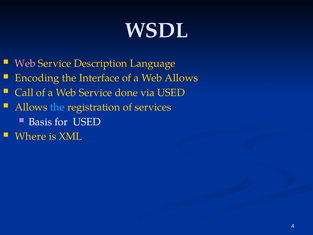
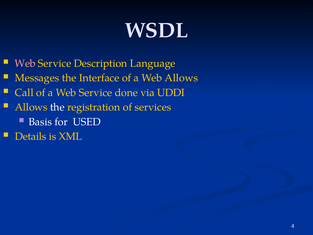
Encoding: Encoding -> Messages (37, 78)
via USED: USED -> UDDI (171, 93)
the colour: light blue -> white (57, 107)
Where: Where -> Details (31, 136)
